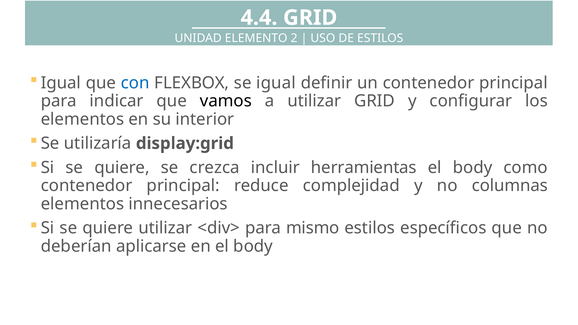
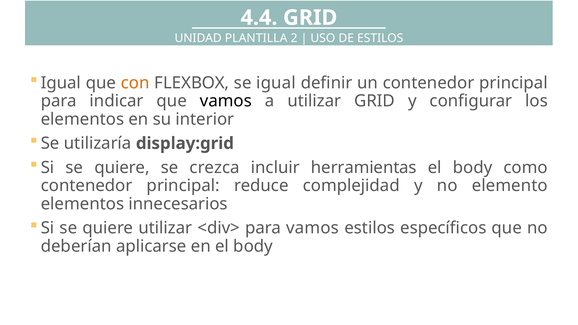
ELEMENTO: ELEMENTO -> PLANTILLA (256, 38)
con colour: blue -> orange (135, 83)
columnas: columnas -> elemento (510, 186)
para mismo: mismo -> vamos (313, 228)
